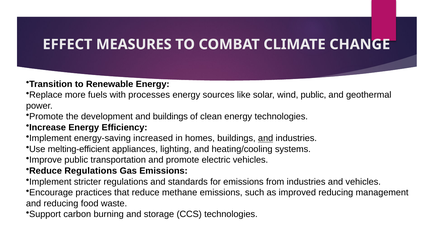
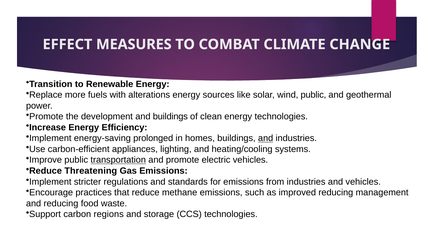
processes: processes -> alterations (149, 95)
increased: increased -> prolonged (153, 138)
melting-efficient: melting-efficient -> carbon-efficient (79, 149)
transportation underline: none -> present (118, 160)
Reduce Regulations: Regulations -> Threatening (91, 171)
burning: burning -> regions (109, 214)
